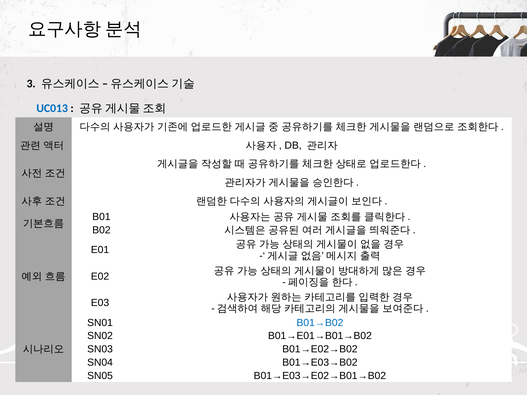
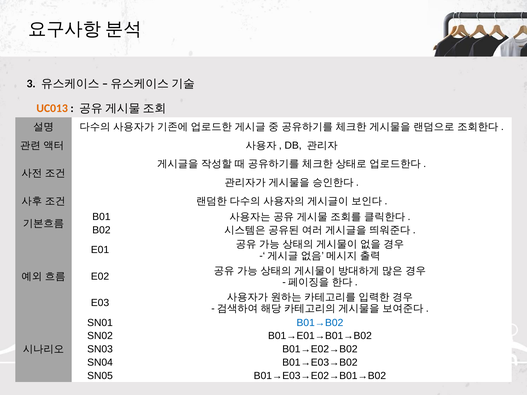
UC013 colour: blue -> orange (52, 108)
